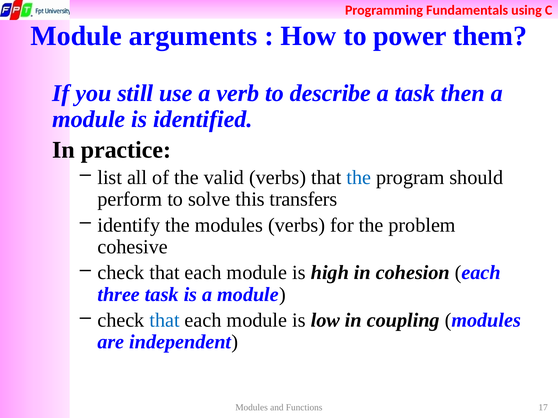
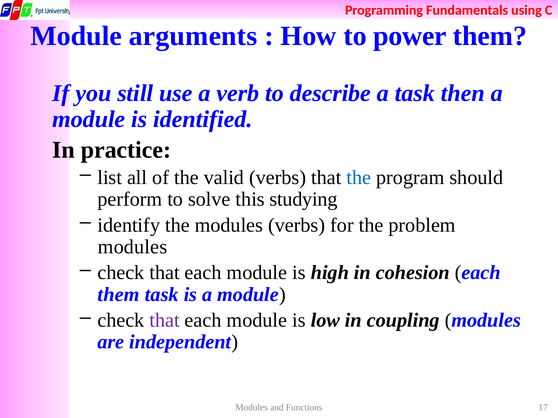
transfers: transfers -> studying (303, 199)
cohesive: cohesive -> modules (133, 247)
three: three -> them (119, 295)
that colour: blue -> purple (165, 321)
